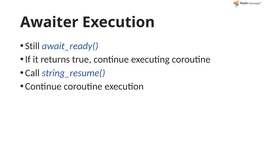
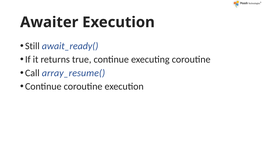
string_resume(: string_resume( -> array_resume( (73, 73)
